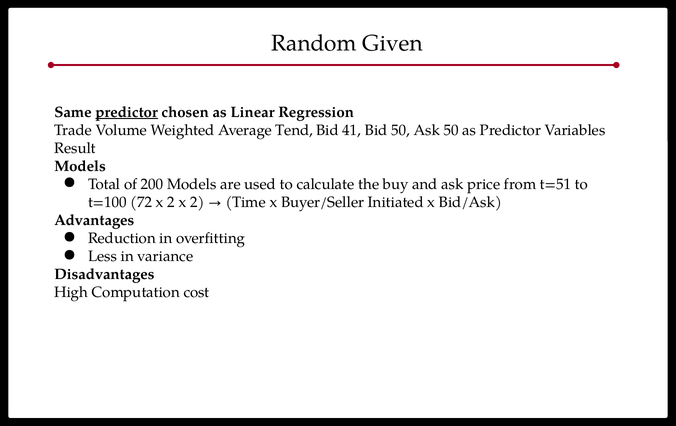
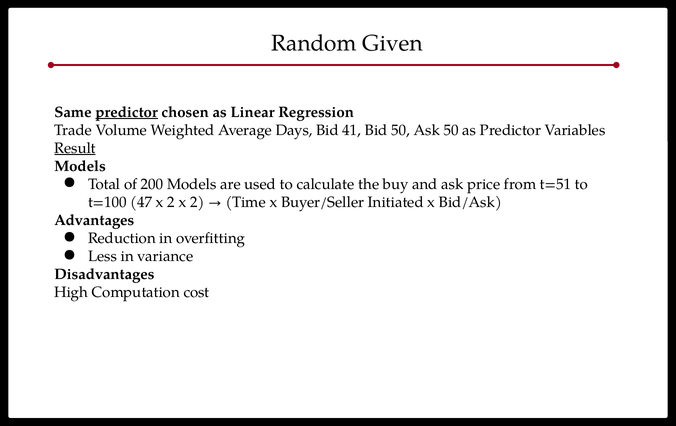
Tend: Tend -> Days (294, 130)
Result underline: none -> present (75, 148)
72: 72 -> 47 (141, 202)
